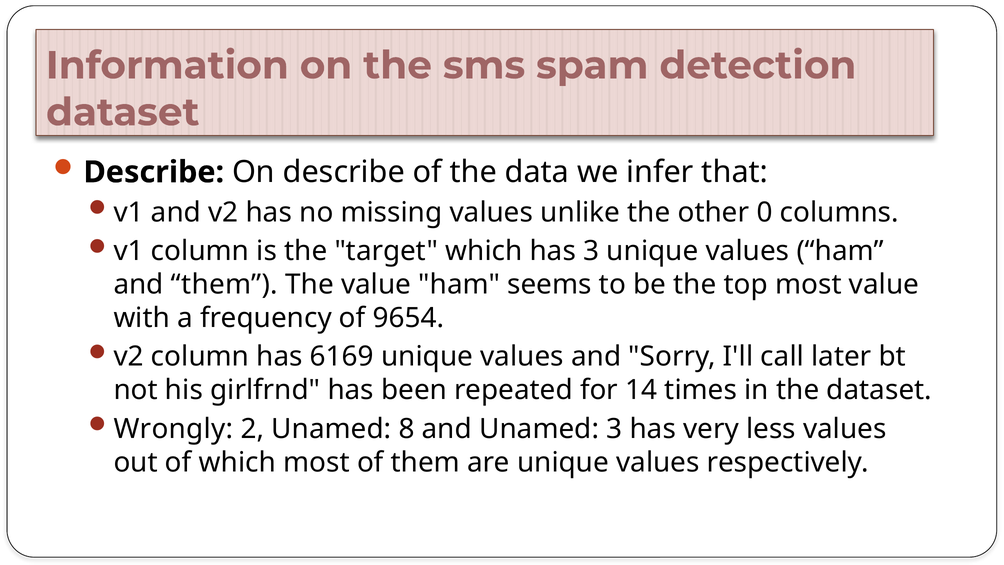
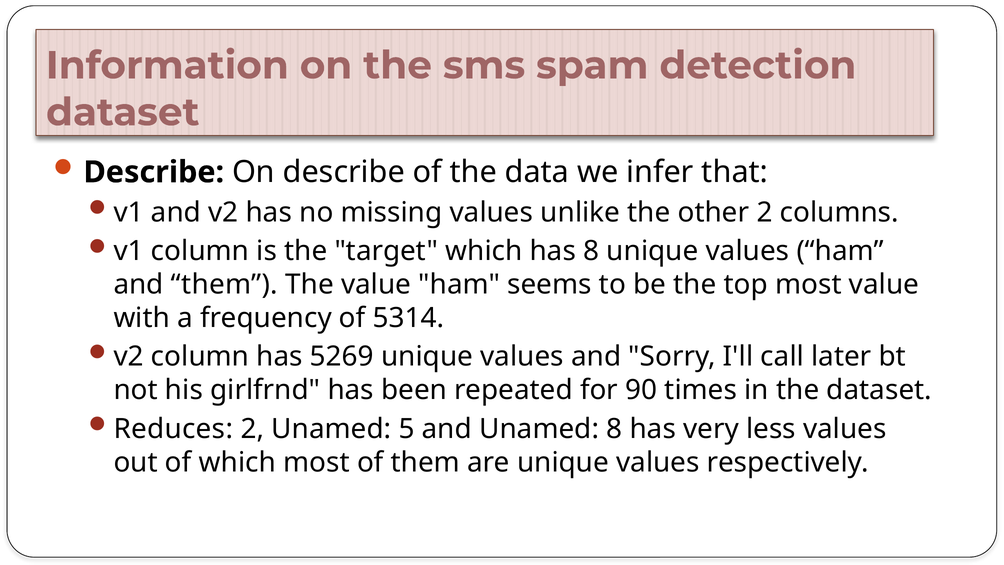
other 0: 0 -> 2 (765, 212)
has 3: 3 -> 8 (591, 251)
9654: 9654 -> 5314 (408, 318)
6169: 6169 -> 5269 (342, 356)
14: 14 -> 90 (641, 390)
Wrongly: Wrongly -> Reduces (173, 429)
8: 8 -> 5 (407, 429)
Unamed 3: 3 -> 8 (614, 429)
